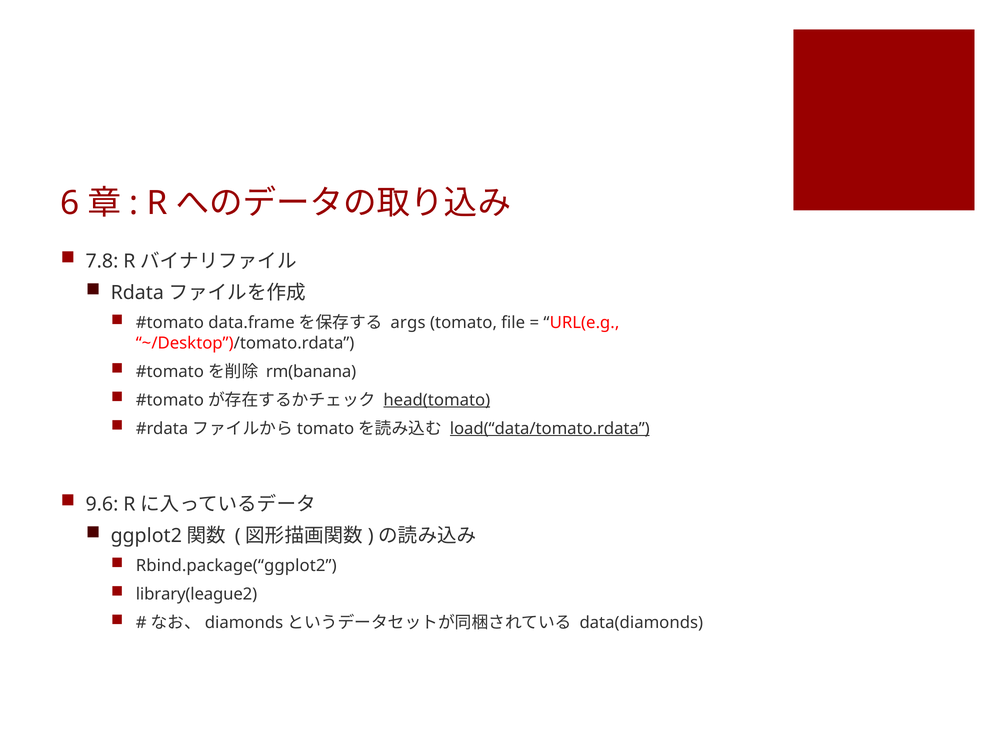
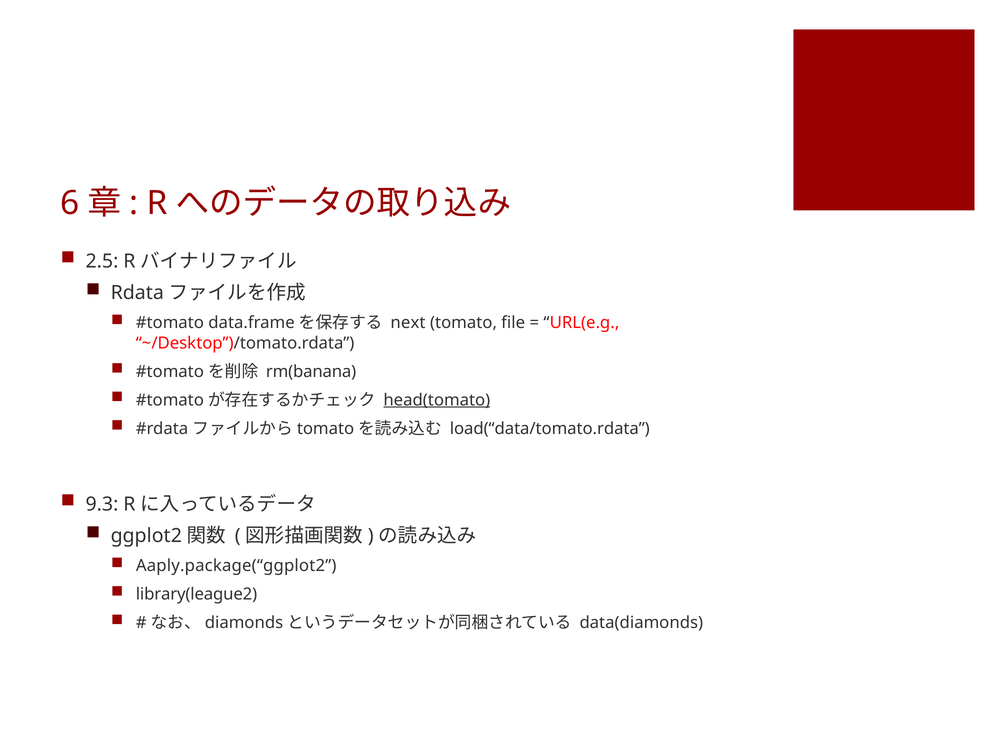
7.8: 7.8 -> 2.5 (102, 261)
args: args -> next (408, 323)
load(“data/tomato.rdata underline: present -> none (550, 429)
9.6: 9.6 -> 9.3 (102, 504)
Rbind.package(“ggplot2: Rbind.package(“ggplot2 -> Aaply.package(“ggplot2 (236, 566)
